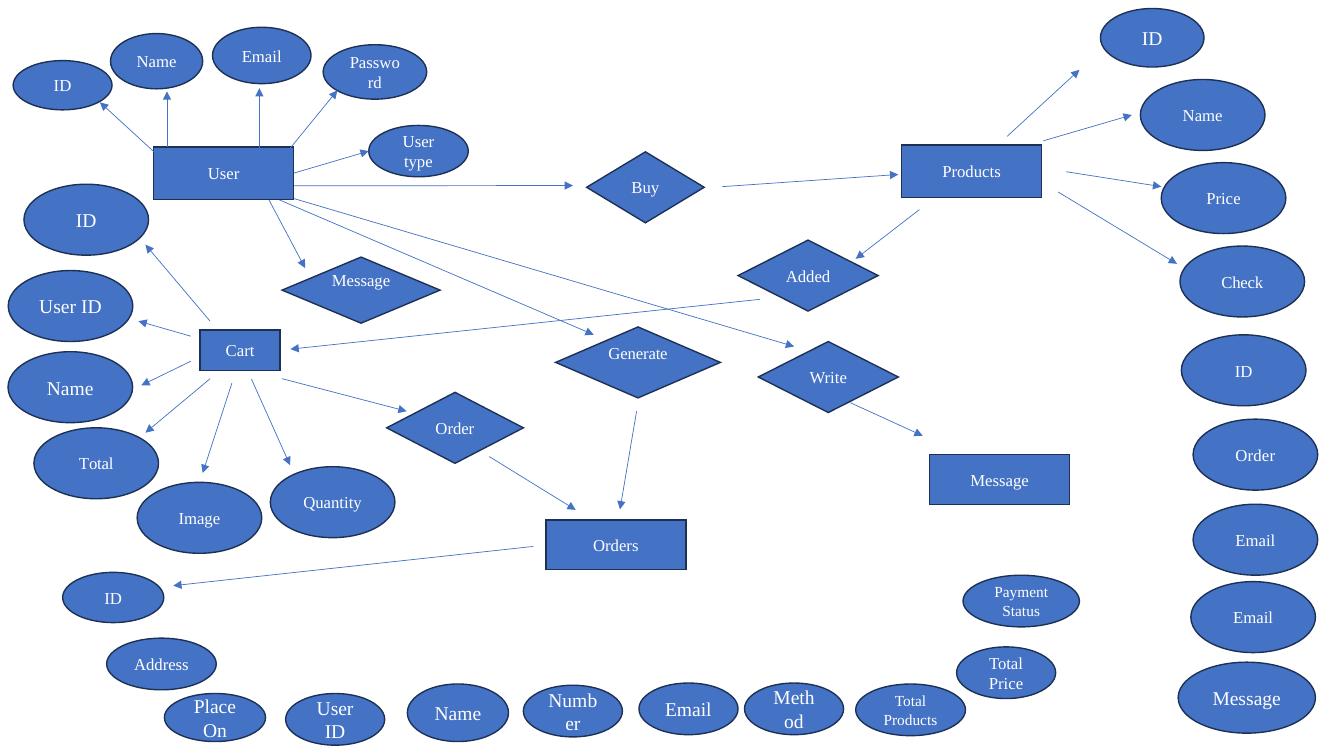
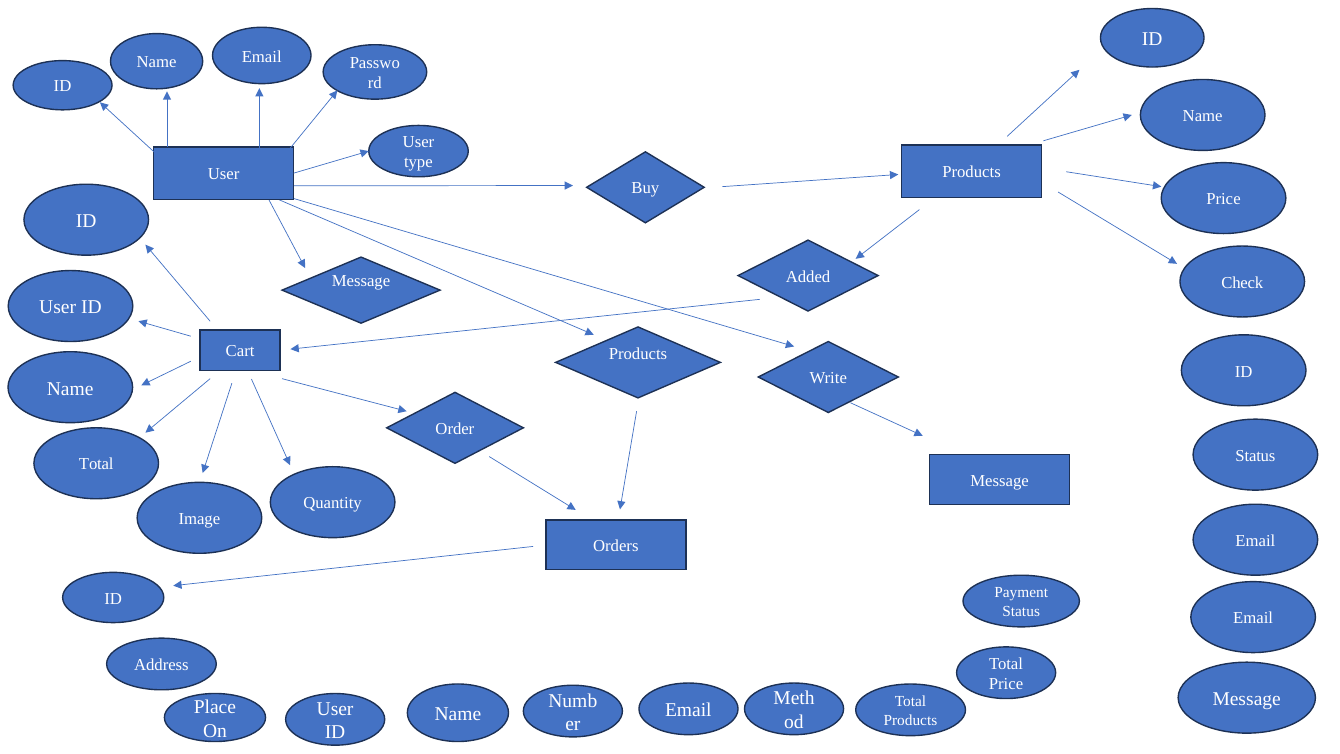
Generate: Generate -> Products (638, 353)
Order: Order -> Status (1255, 456)
